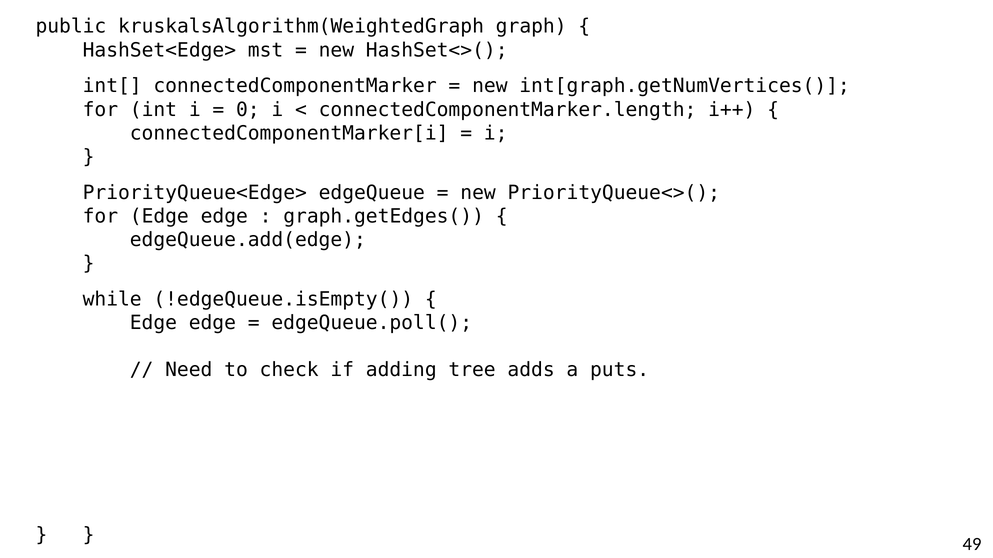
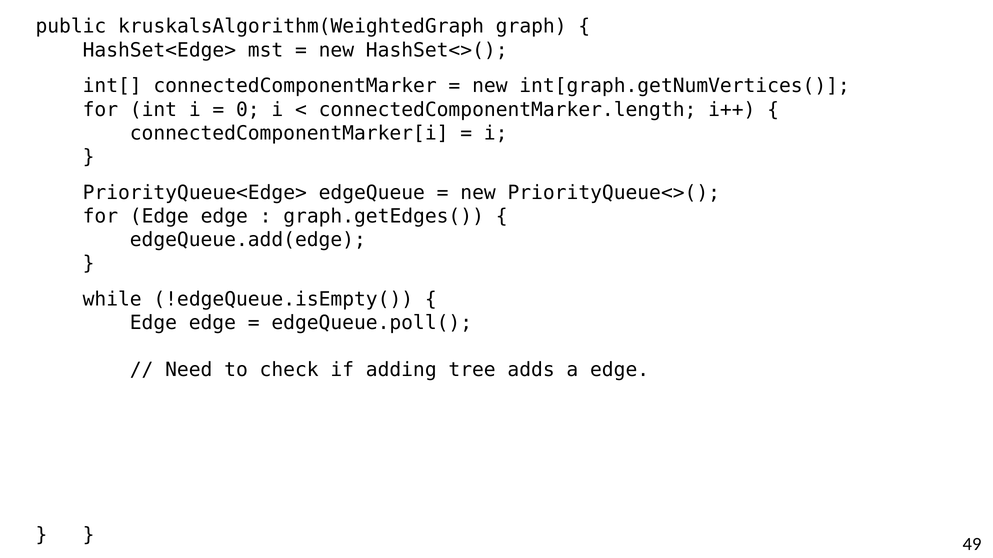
a puts: puts -> edge (620, 370)
